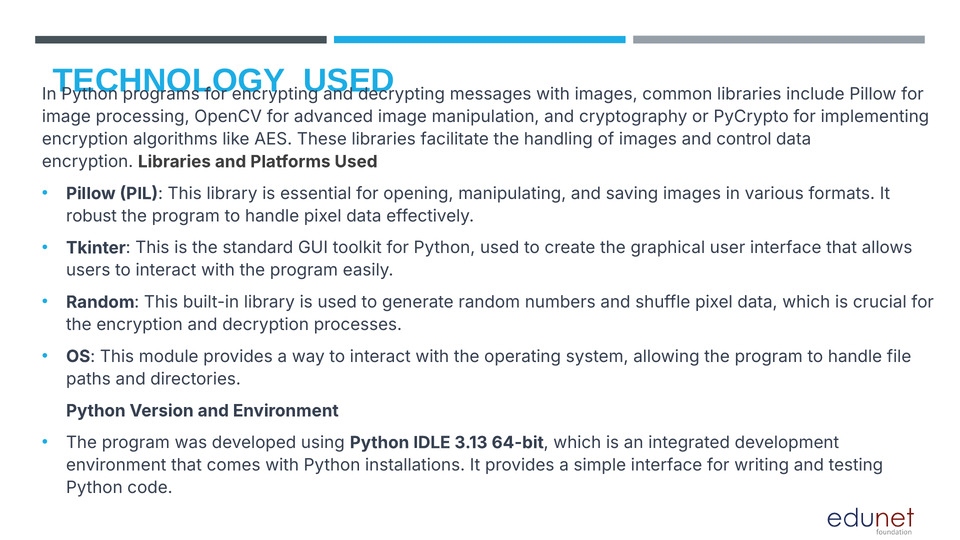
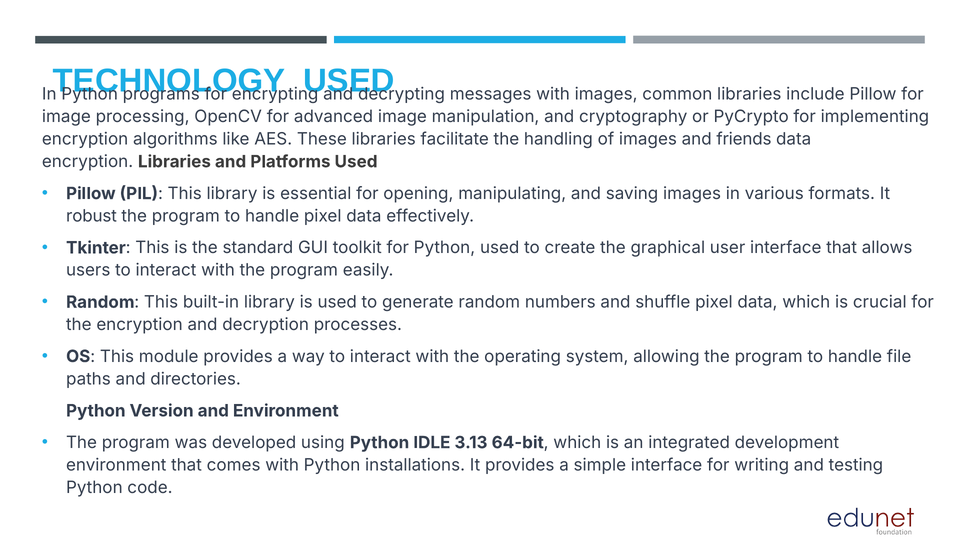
control: control -> friends (744, 139)
